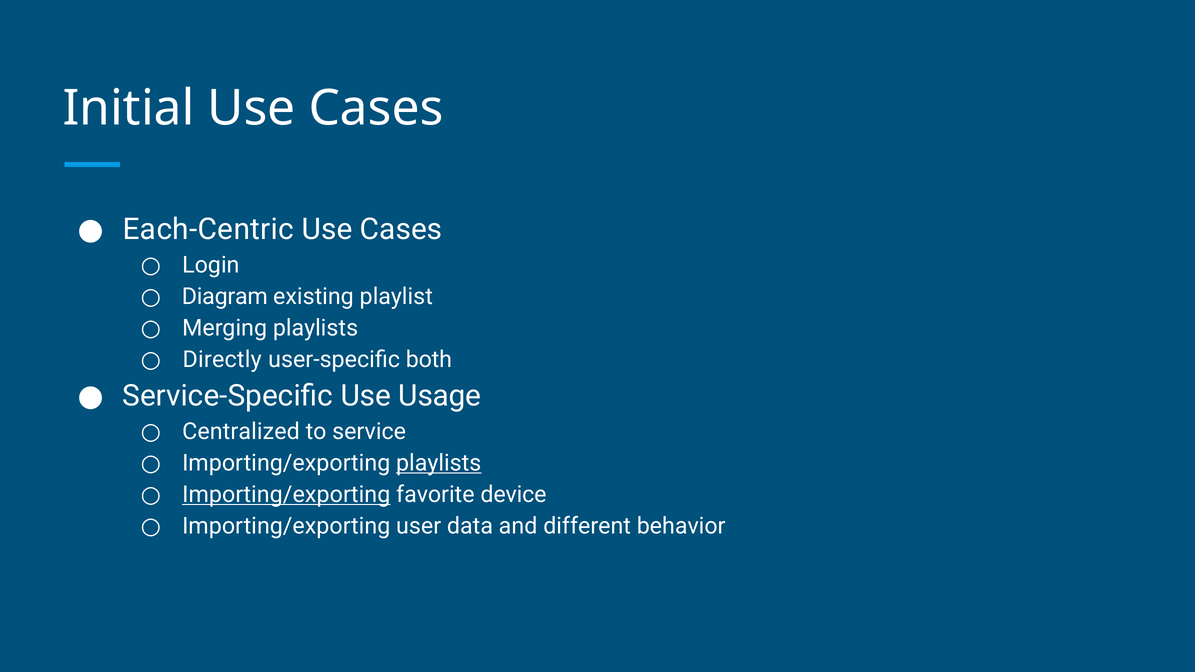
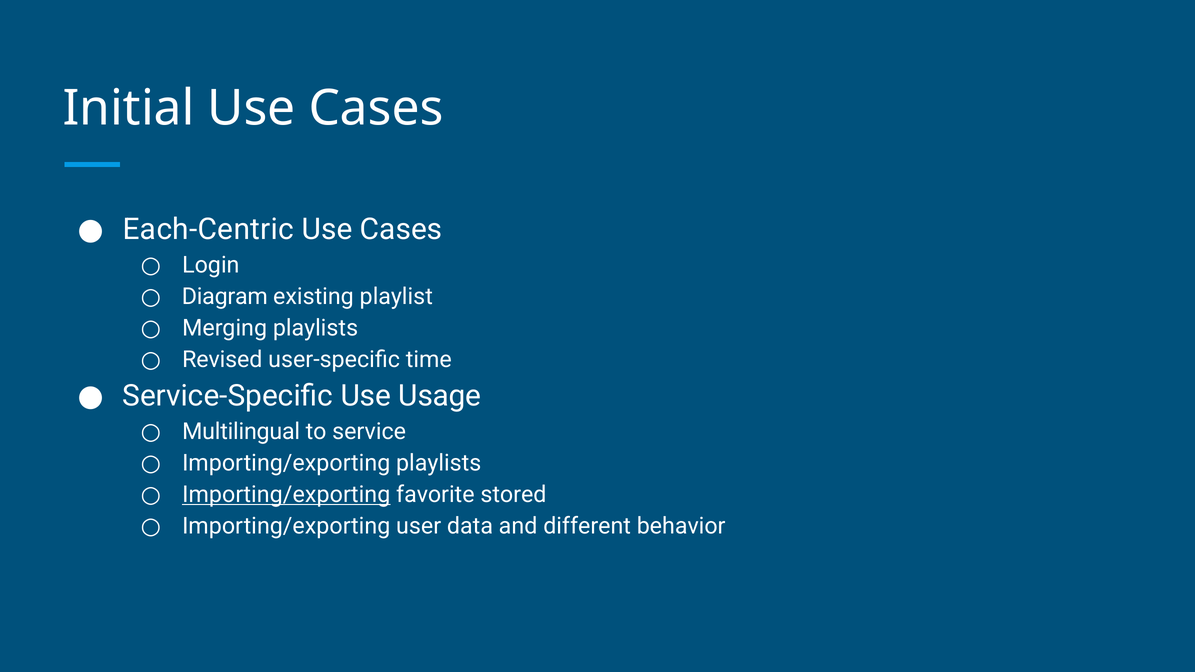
Directly: Directly -> Revised (222, 360)
both: both -> time (429, 360)
Centralized: Centralized -> Multilingual (241, 432)
playlists underline: present -> none (439, 463)
device: device -> stored (513, 495)
